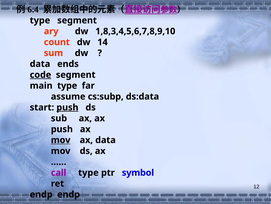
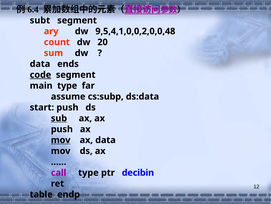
type: type -> subt (40, 20)
1,8,3,4,5,6,7,8,9,10: 1,8,3,4,5,6,7,8,9,10 -> 9,5,4,1,0,0,2,0,0,48 (135, 31)
14: 14 -> 20 (103, 42)
push underline: present -> none (67, 107)
sub underline: none -> present (59, 118)
symbol: symbol -> decibin (138, 172)
endp: endp -> table (41, 194)
